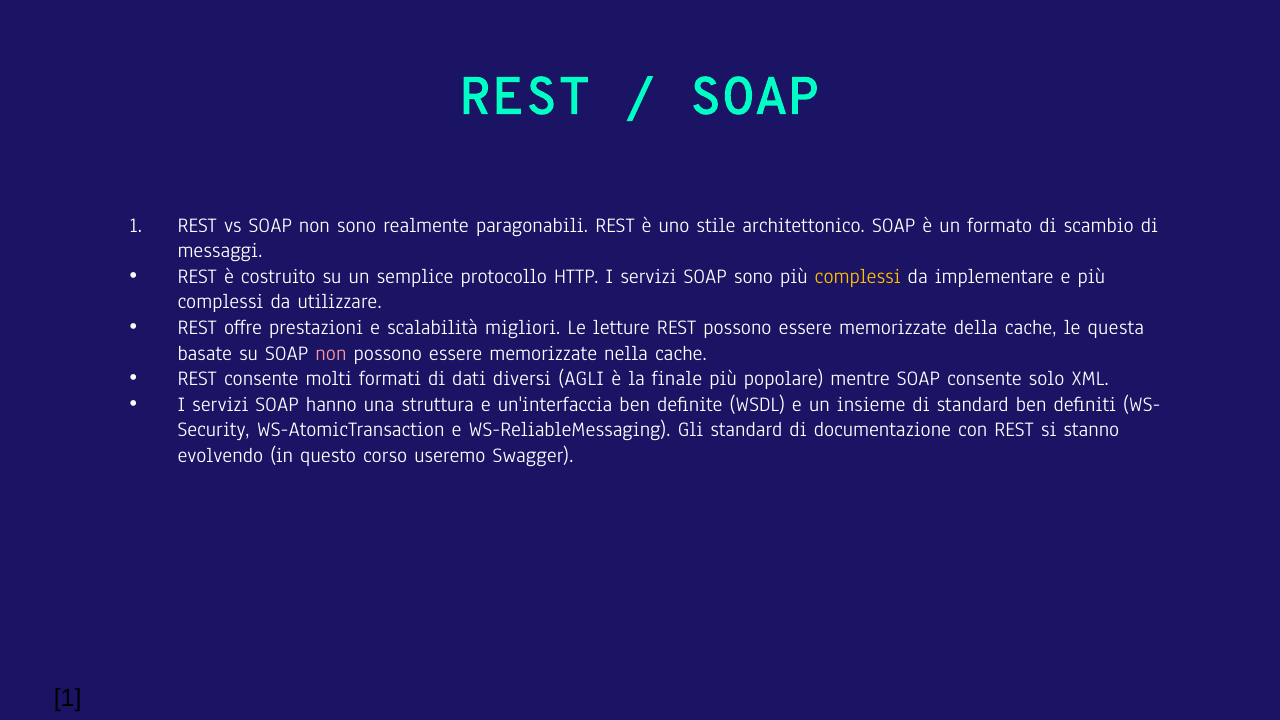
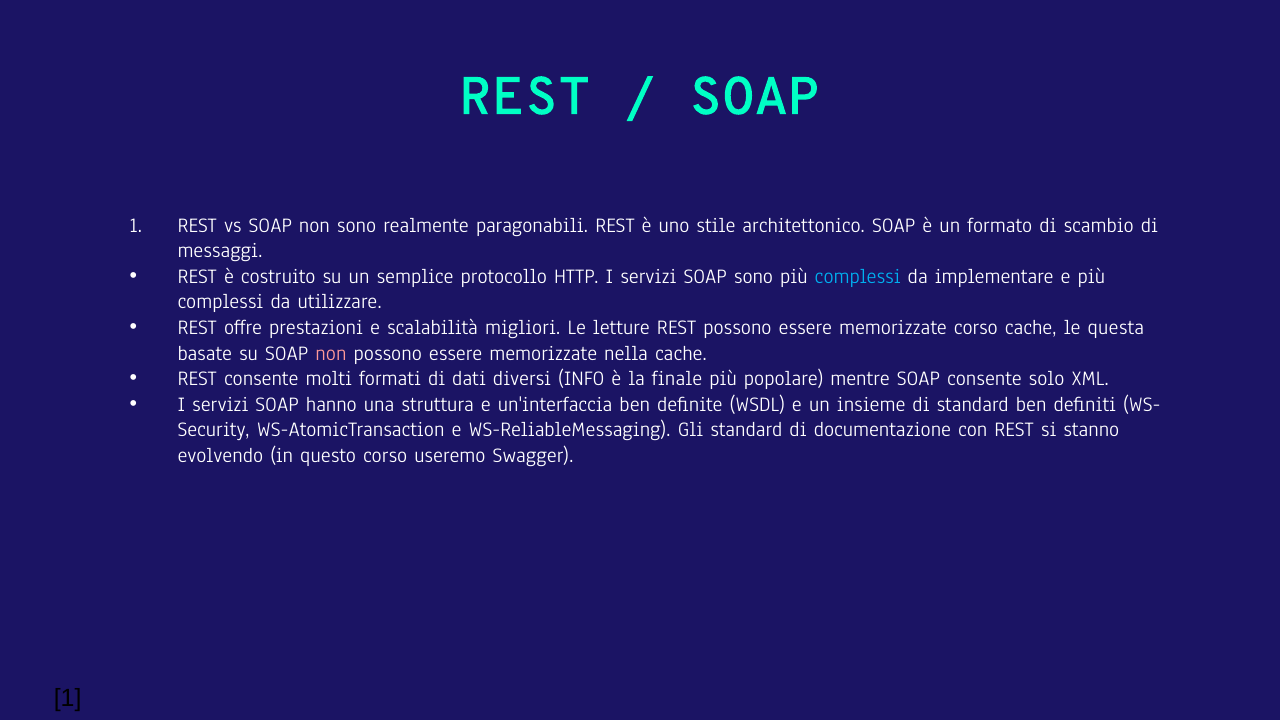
complessi colour: yellow -> light blue (858, 276)
memorizzate della: della -> corso (976, 328)
AGLI: AGLI -> INFO (581, 379)
